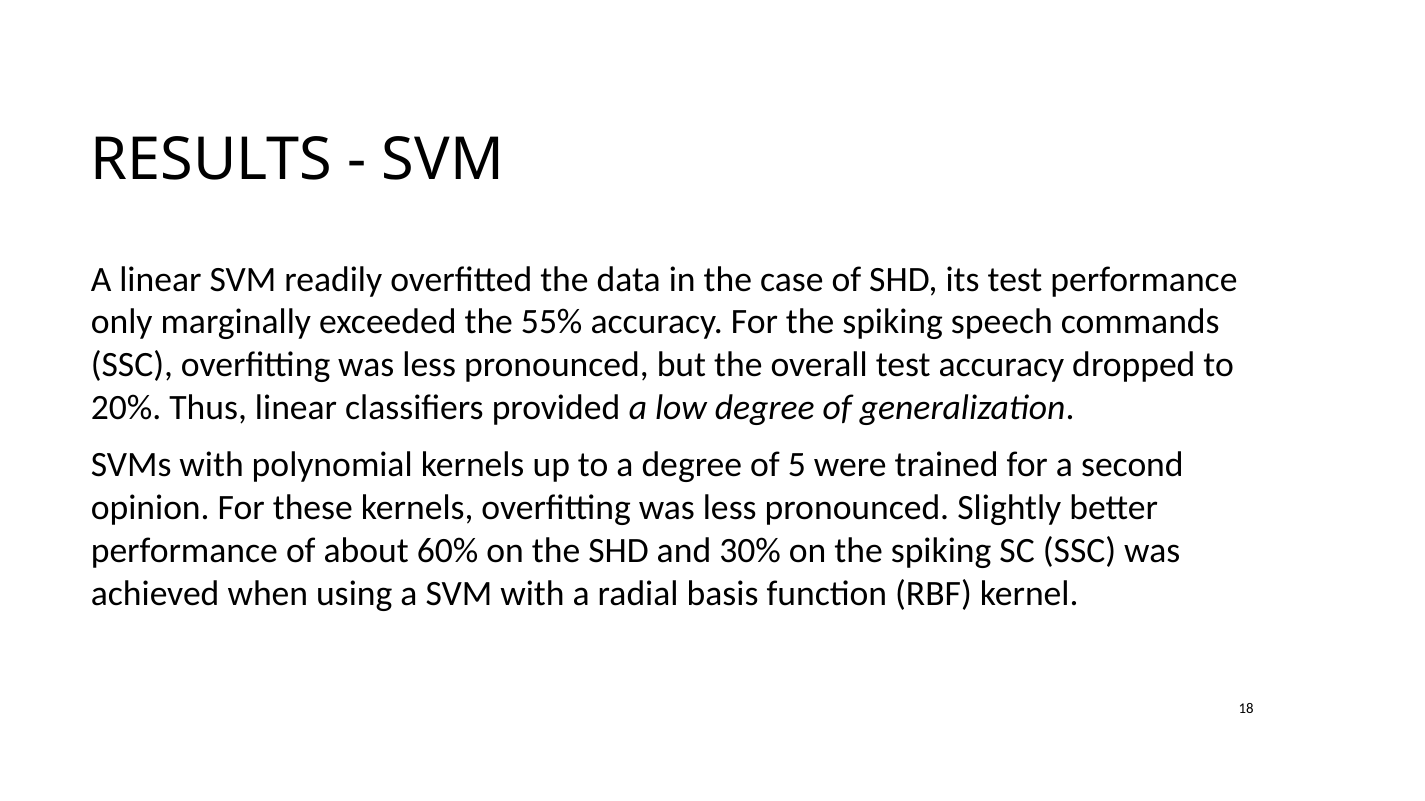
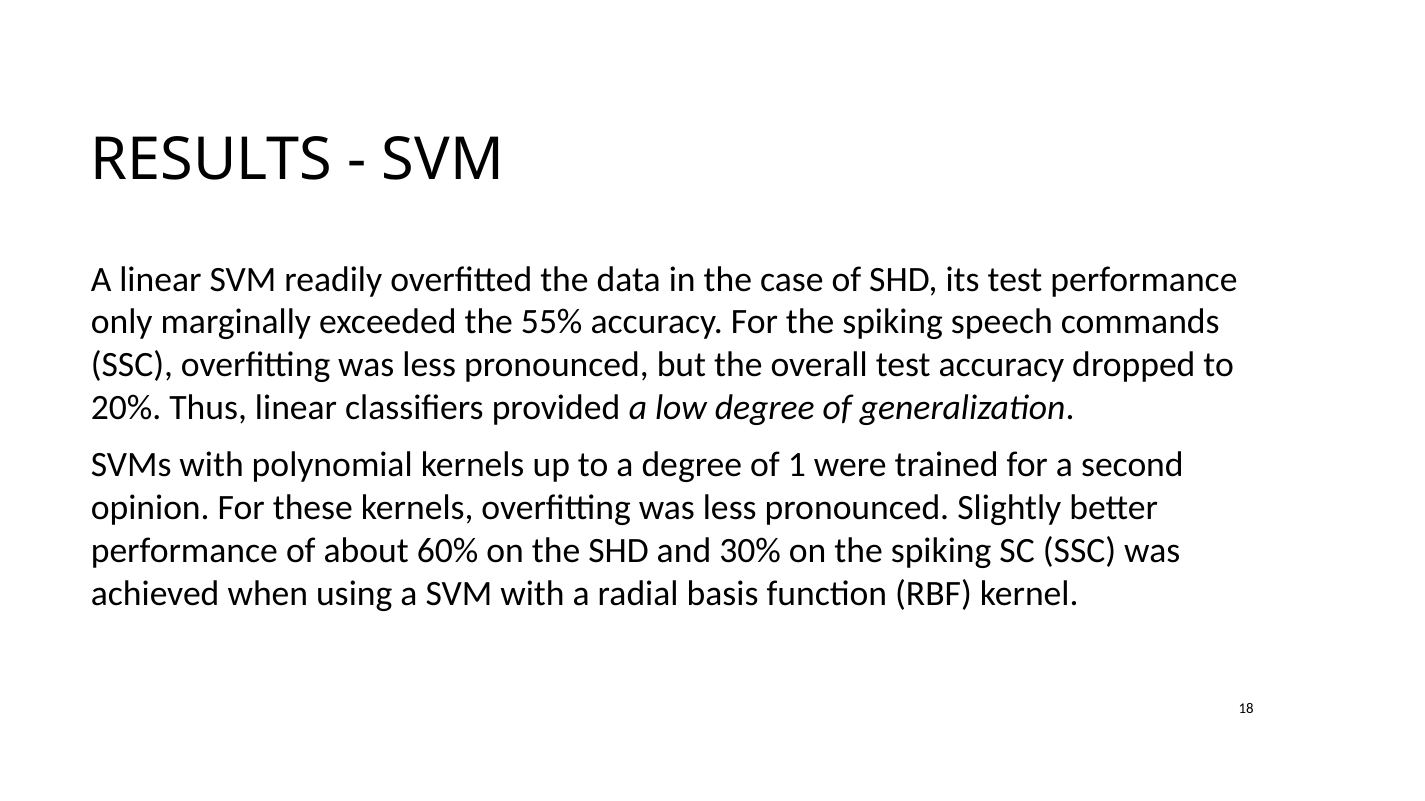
5: 5 -> 1 (797, 465)
